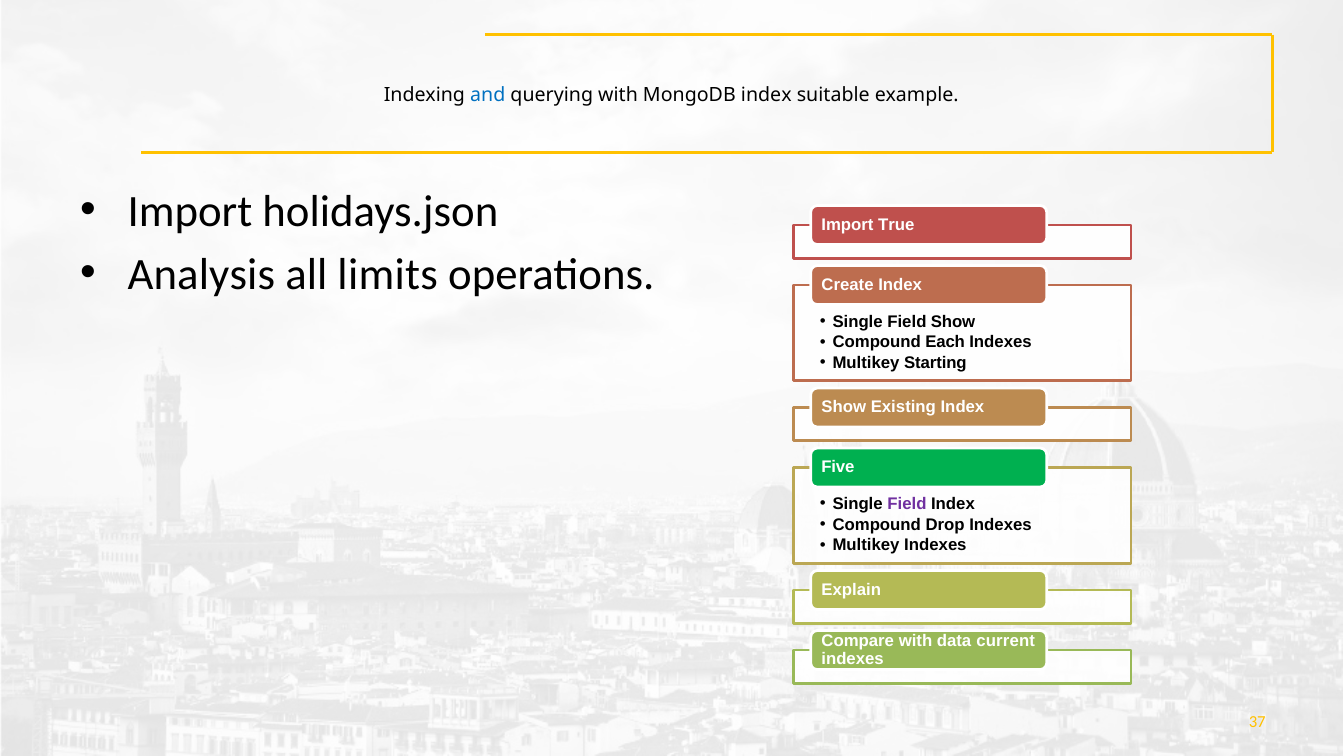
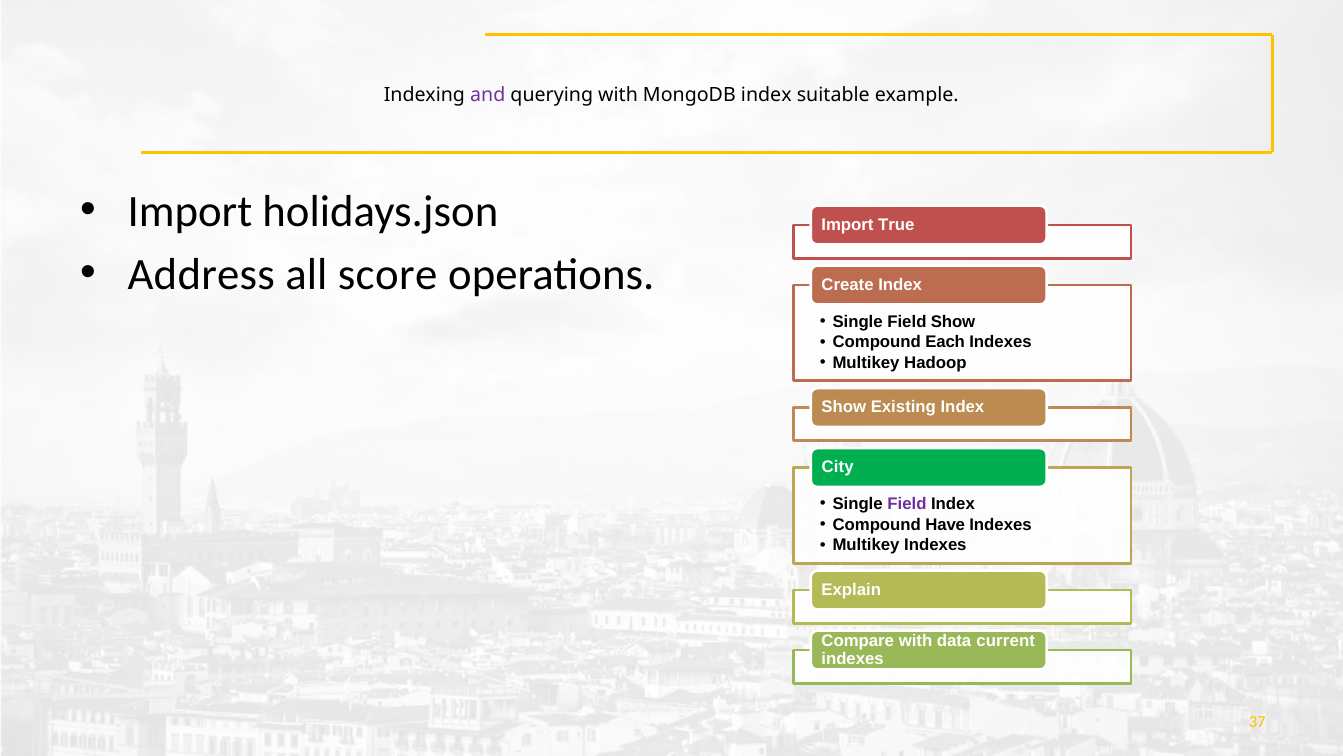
and colour: blue -> purple (488, 95)
Analysis: Analysis -> Address (201, 274)
limits: limits -> score (388, 274)
Starting: Starting -> Hadoop (935, 363)
Five: Five -> City (838, 467)
Drop: Drop -> Have (945, 524)
